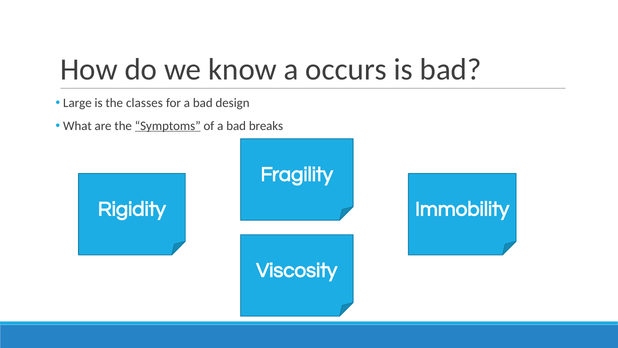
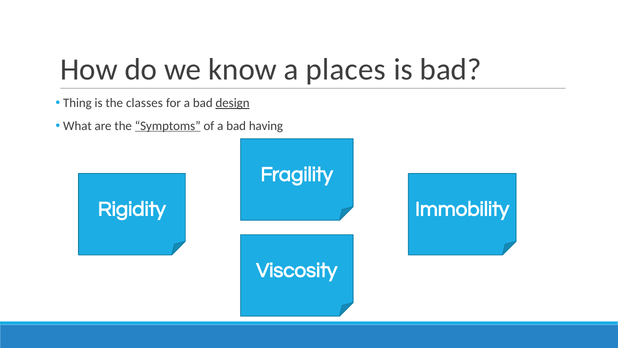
occurs: occurs -> places (346, 69)
Large: Large -> Thing (77, 103)
design underline: none -> present (233, 103)
breaks: breaks -> having (266, 126)
